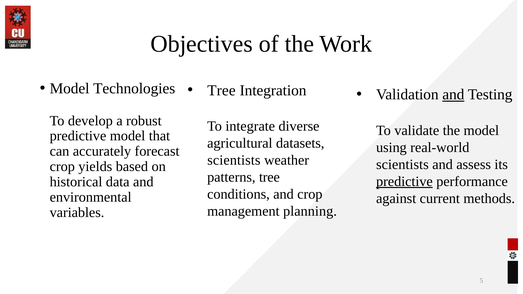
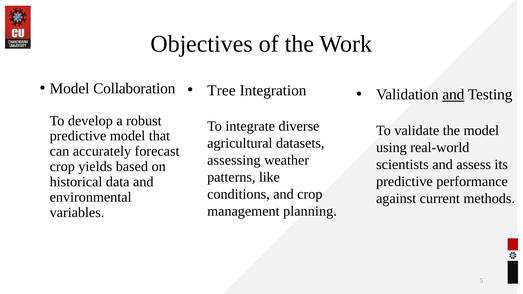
Technologies: Technologies -> Collaboration (134, 88)
scientists: scientists -> assessing (234, 160)
patterns tree: tree -> like (269, 177)
predictive underline: present -> none (404, 181)
